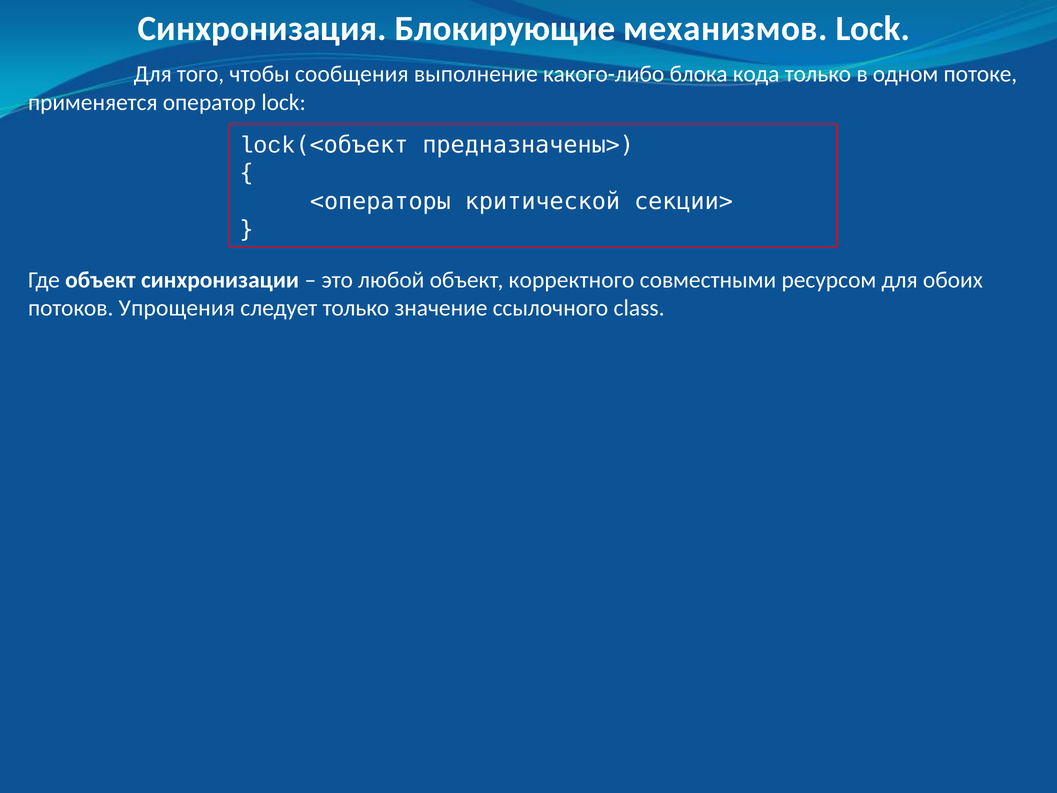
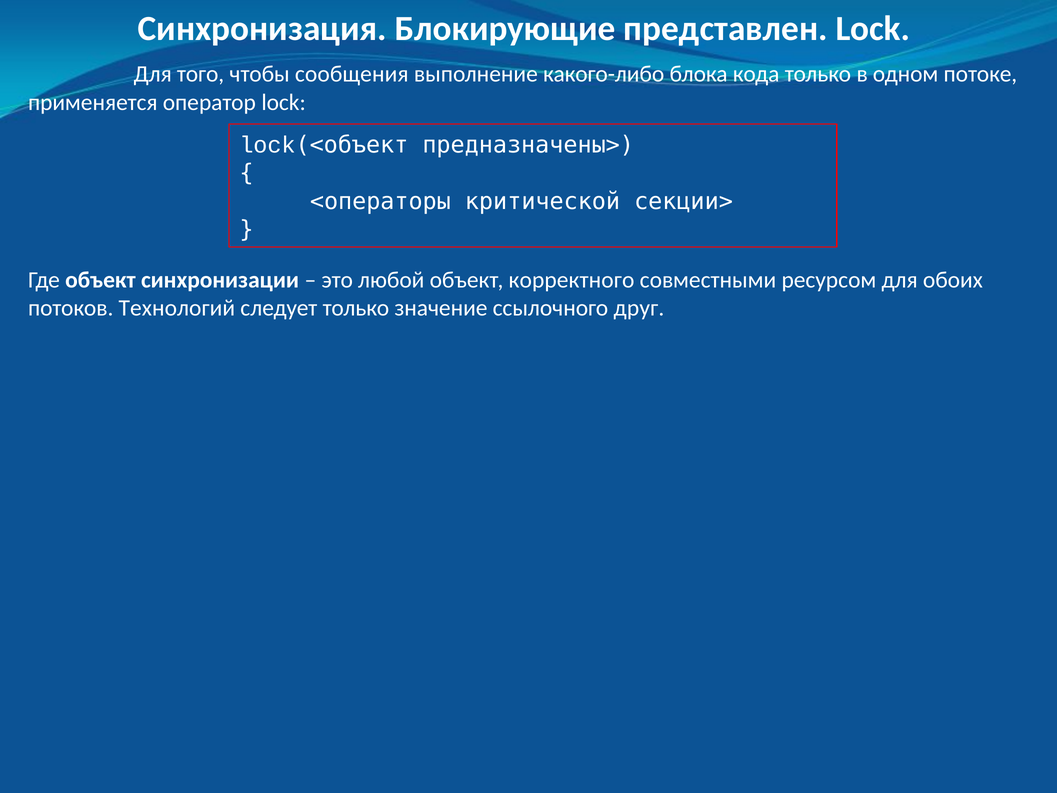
механизмов: механизмов -> представлен (726, 29)
Упрощения: Упрощения -> Технологий (177, 308)
class: class -> друг (639, 308)
